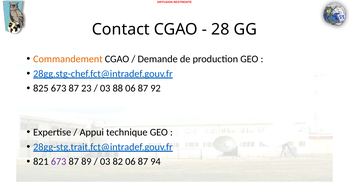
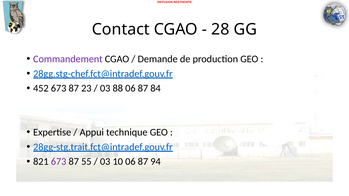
Commandement colour: orange -> purple (68, 59)
825: 825 -> 452 (41, 88)
92: 92 -> 84 (156, 88)
89: 89 -> 55 (86, 162)
82: 82 -> 10 (118, 162)
